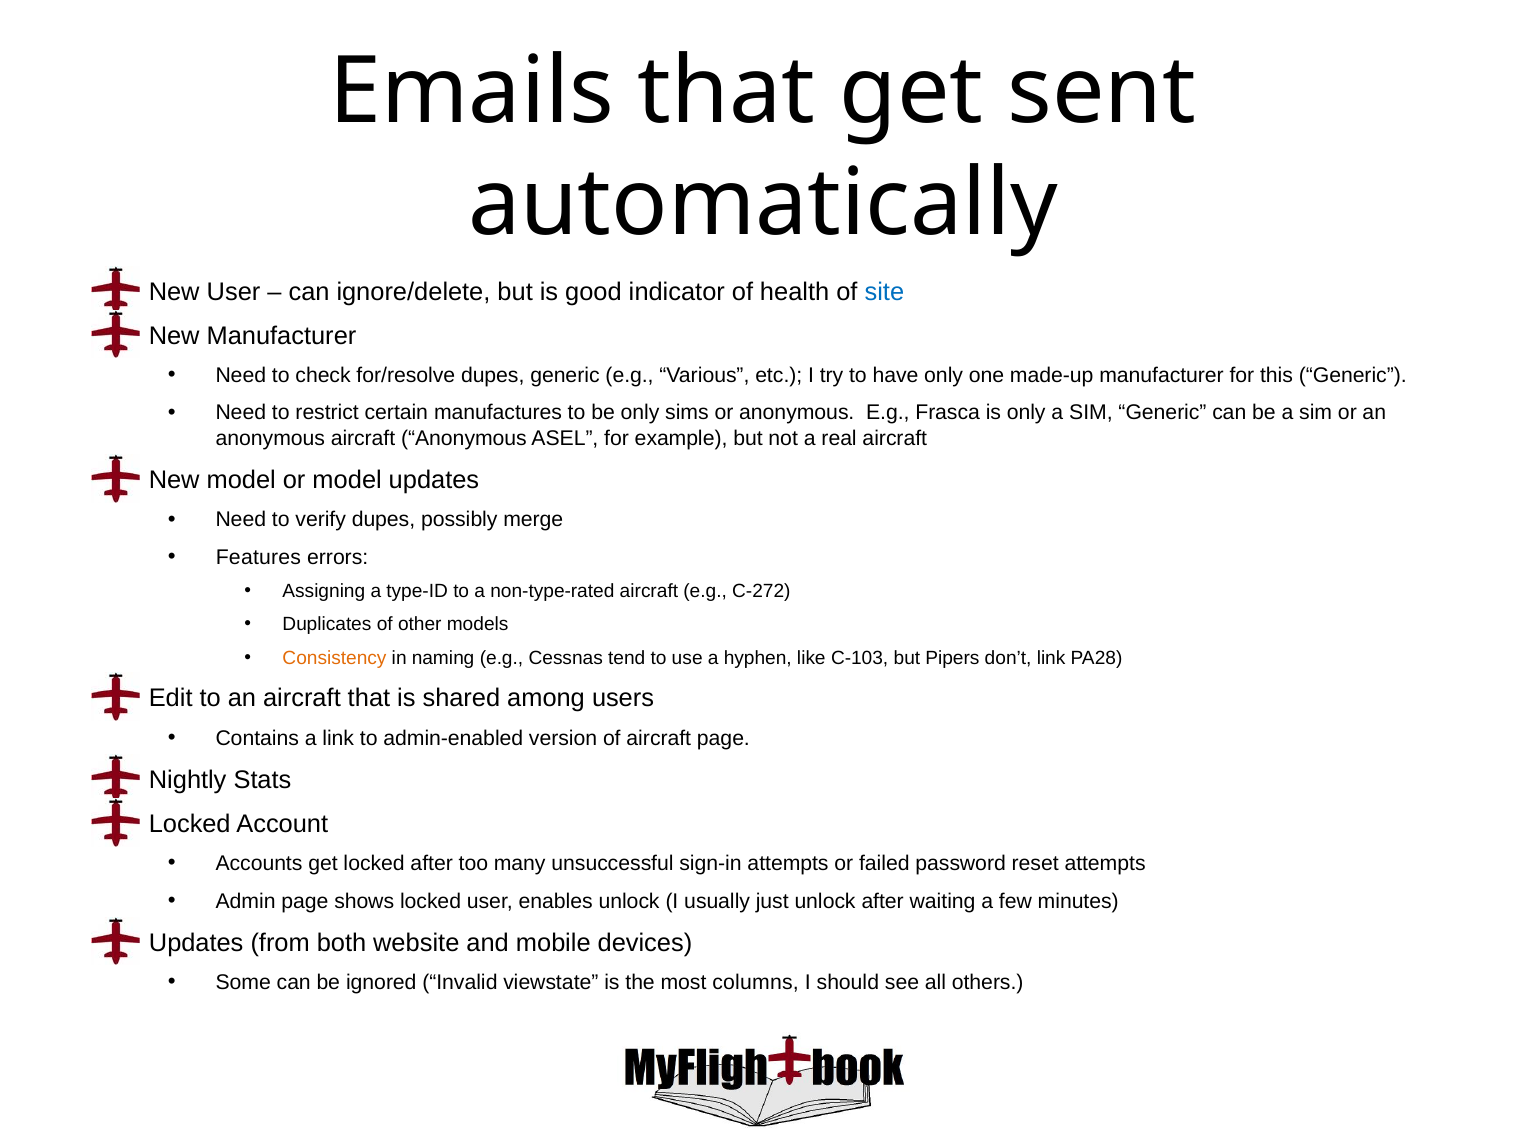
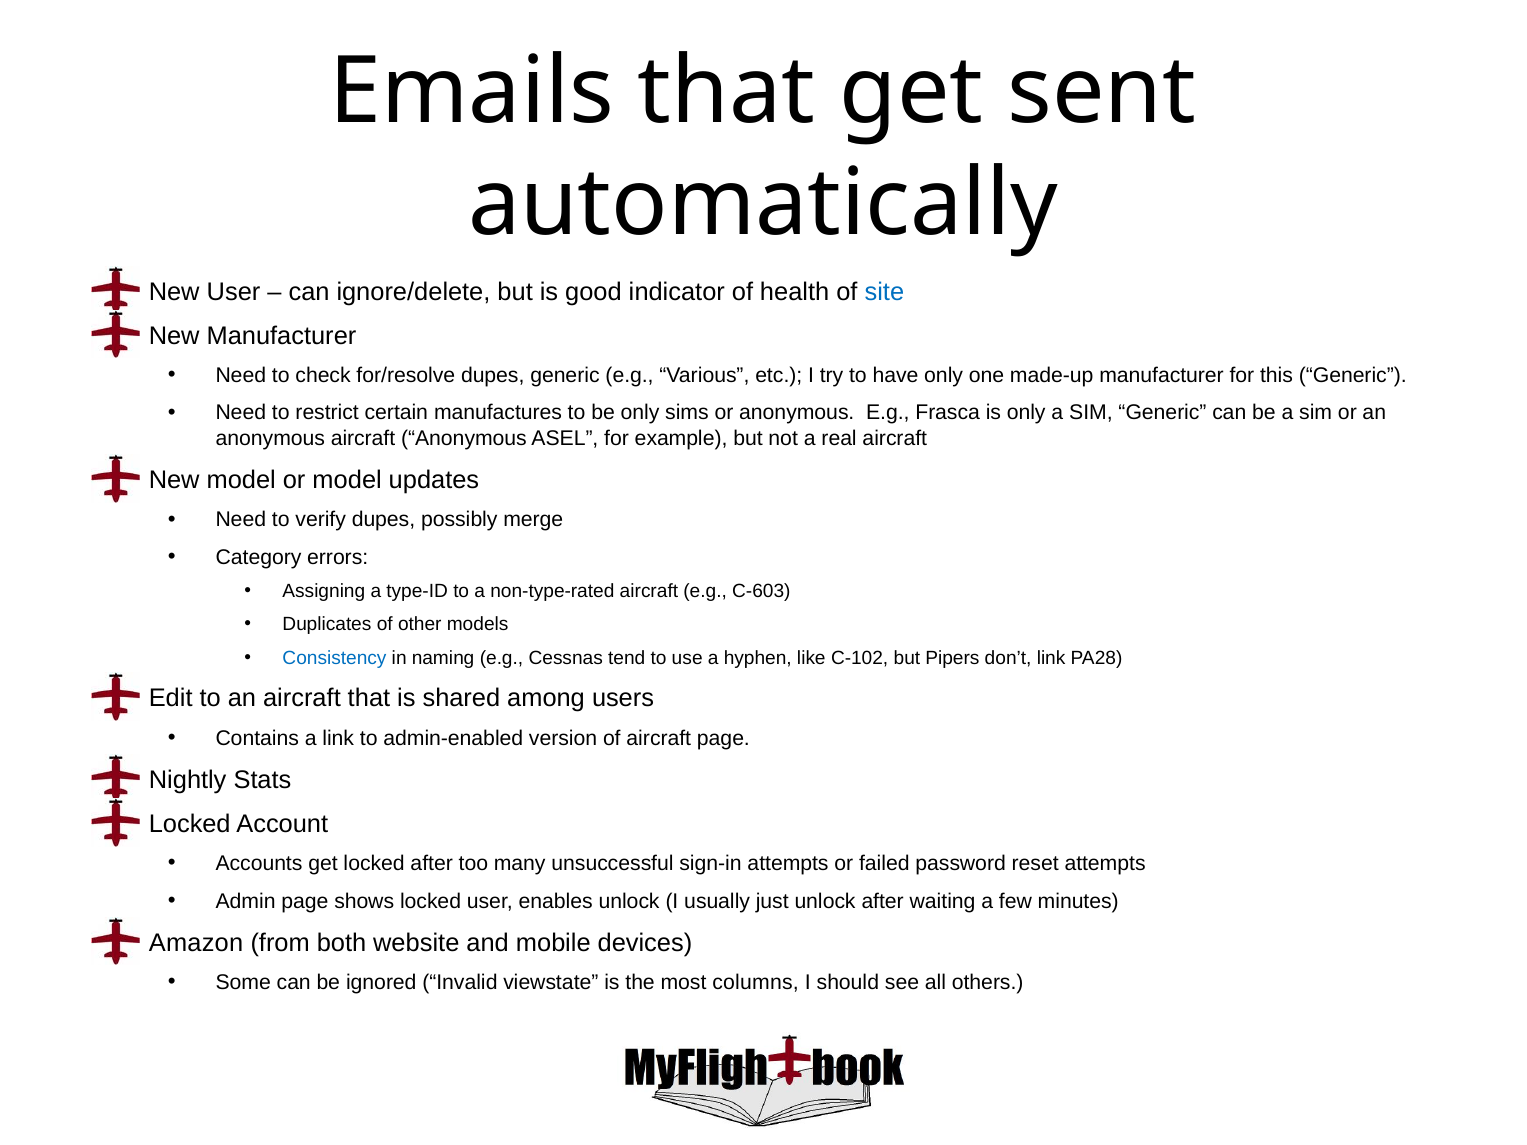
Features: Features -> Category (259, 557)
C-272: C-272 -> C-603 (761, 592)
Consistency colour: orange -> blue (335, 658)
C-103: C-103 -> C-102 (860, 658)
Updates: Updates -> Amazon (196, 943)
